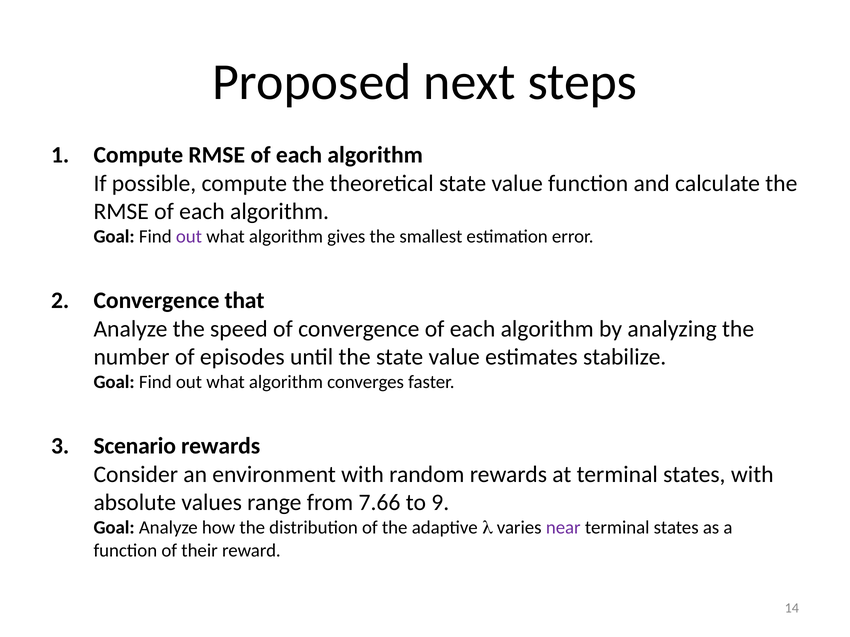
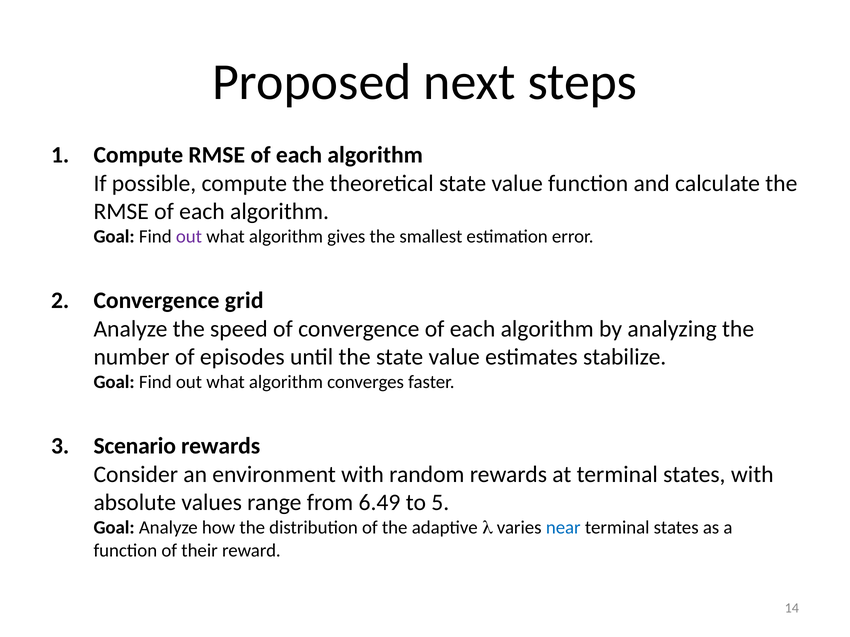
that: that -> grid (244, 301)
7.66: 7.66 -> 6.49 (379, 503)
9: 9 -> 5 (440, 503)
near colour: purple -> blue (563, 528)
